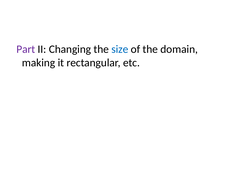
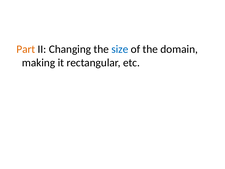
Part colour: purple -> orange (26, 49)
